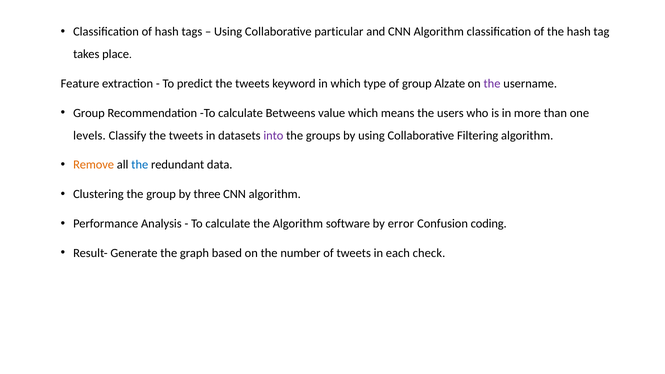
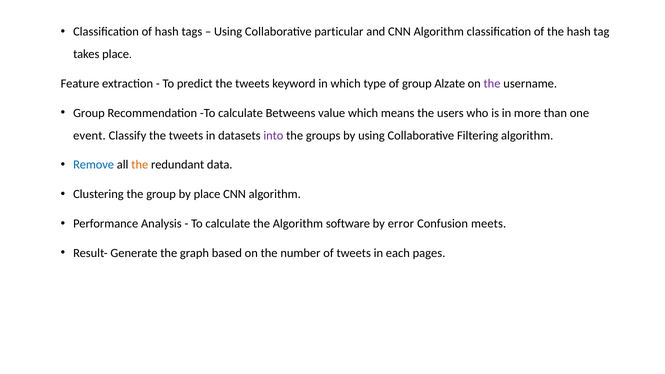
levels: levels -> event (89, 135)
Remove colour: orange -> blue (94, 165)
the colour: blue -> orange (140, 165)
by three: three -> place (207, 194)
coding: coding -> meets (489, 224)
check: check -> pages (429, 253)
